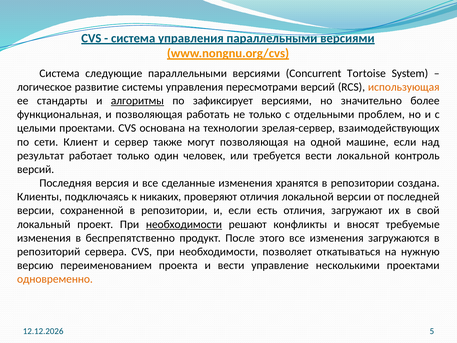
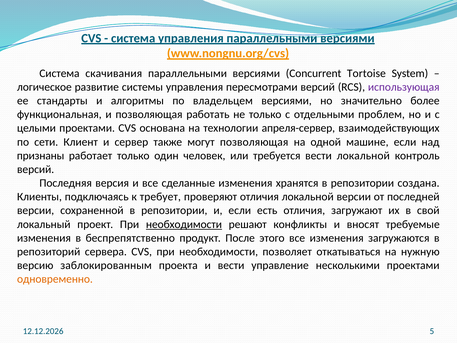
следующие: следующие -> скачивания (114, 73)
использующая colour: orange -> purple (404, 87)
алгоритмы underline: present -> none (137, 101)
зафиксирует: зафиксирует -> владельцем (223, 101)
зрелая-сервер: зрелая-сервер -> апреля-сервер (298, 128)
результат: результат -> признаны (41, 156)
никаких: никаких -> требует (160, 197)
переименованием: переименованием -> заблокированным (106, 265)
